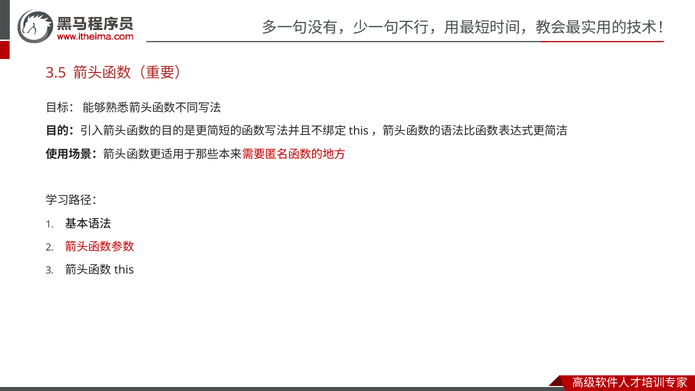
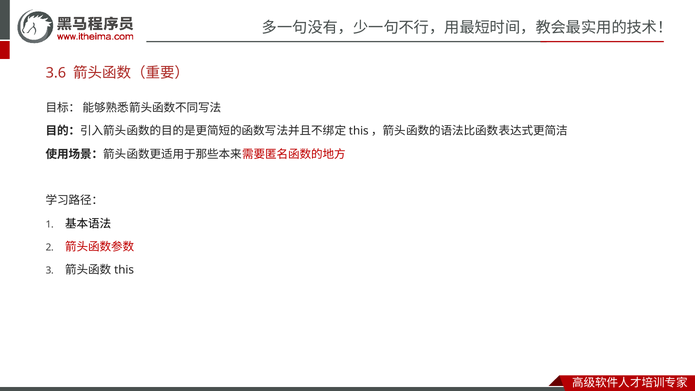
3.5: 3.5 -> 3.6 (56, 73)
